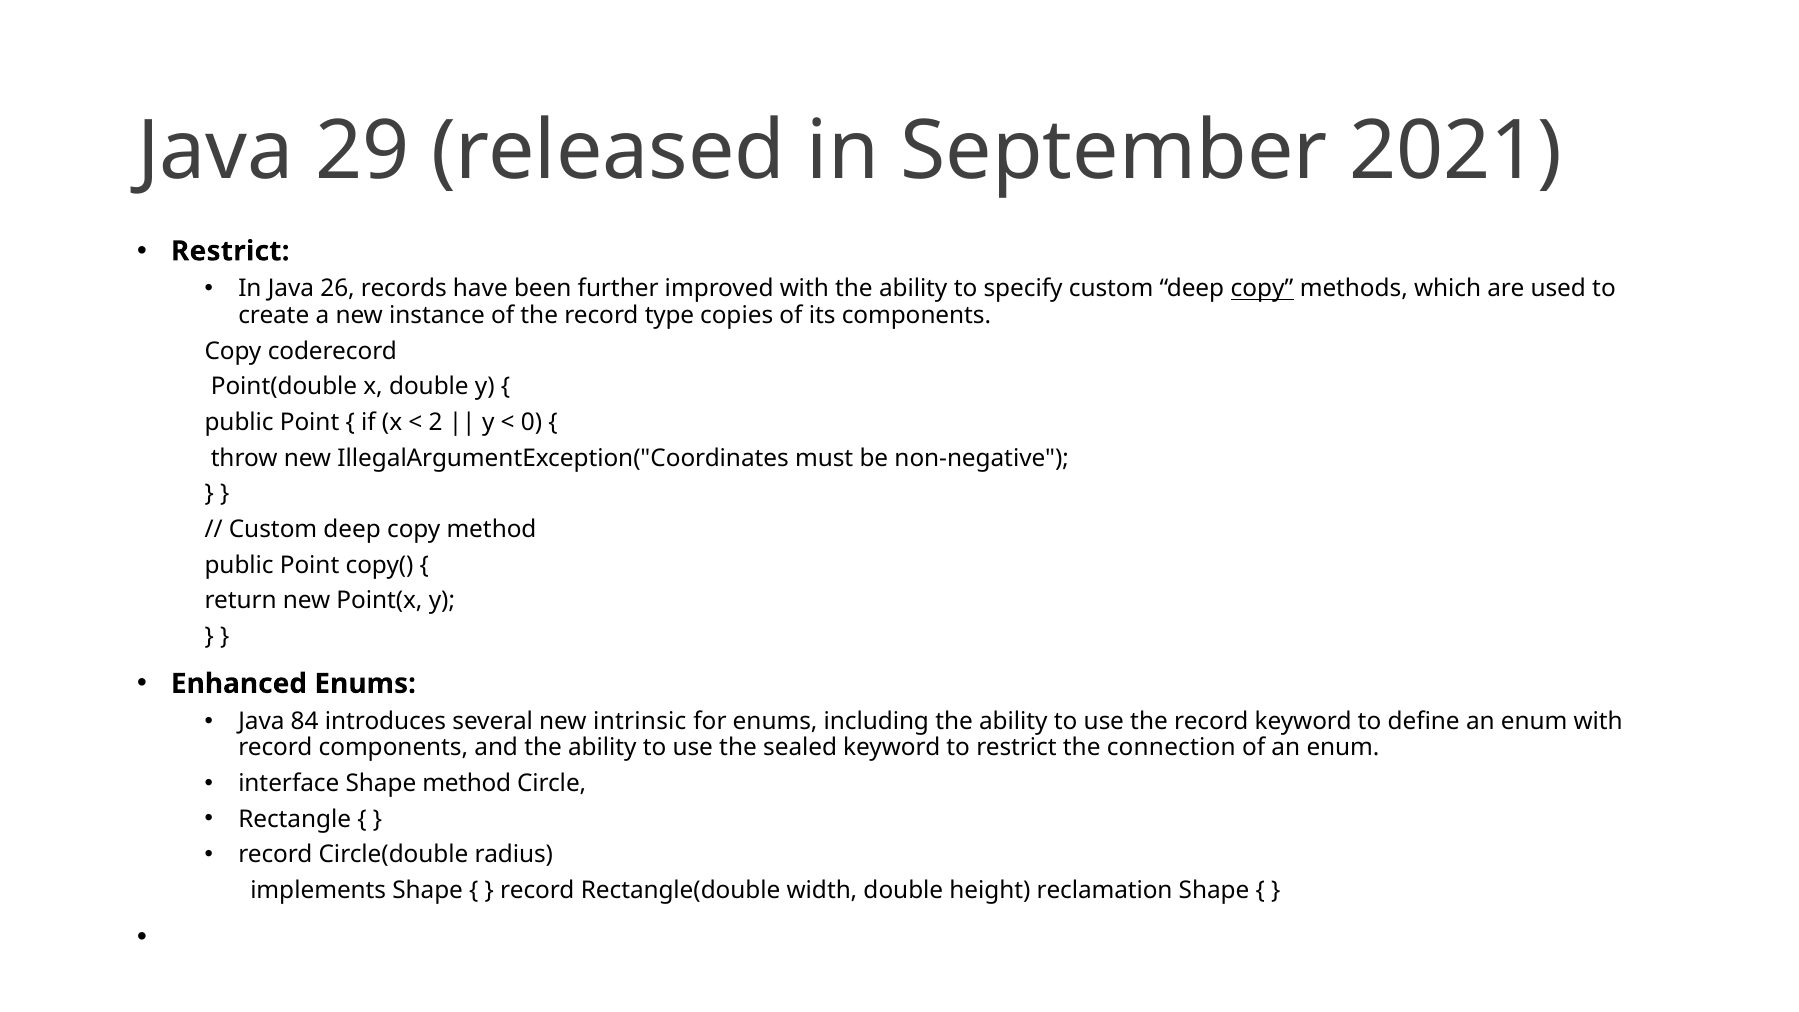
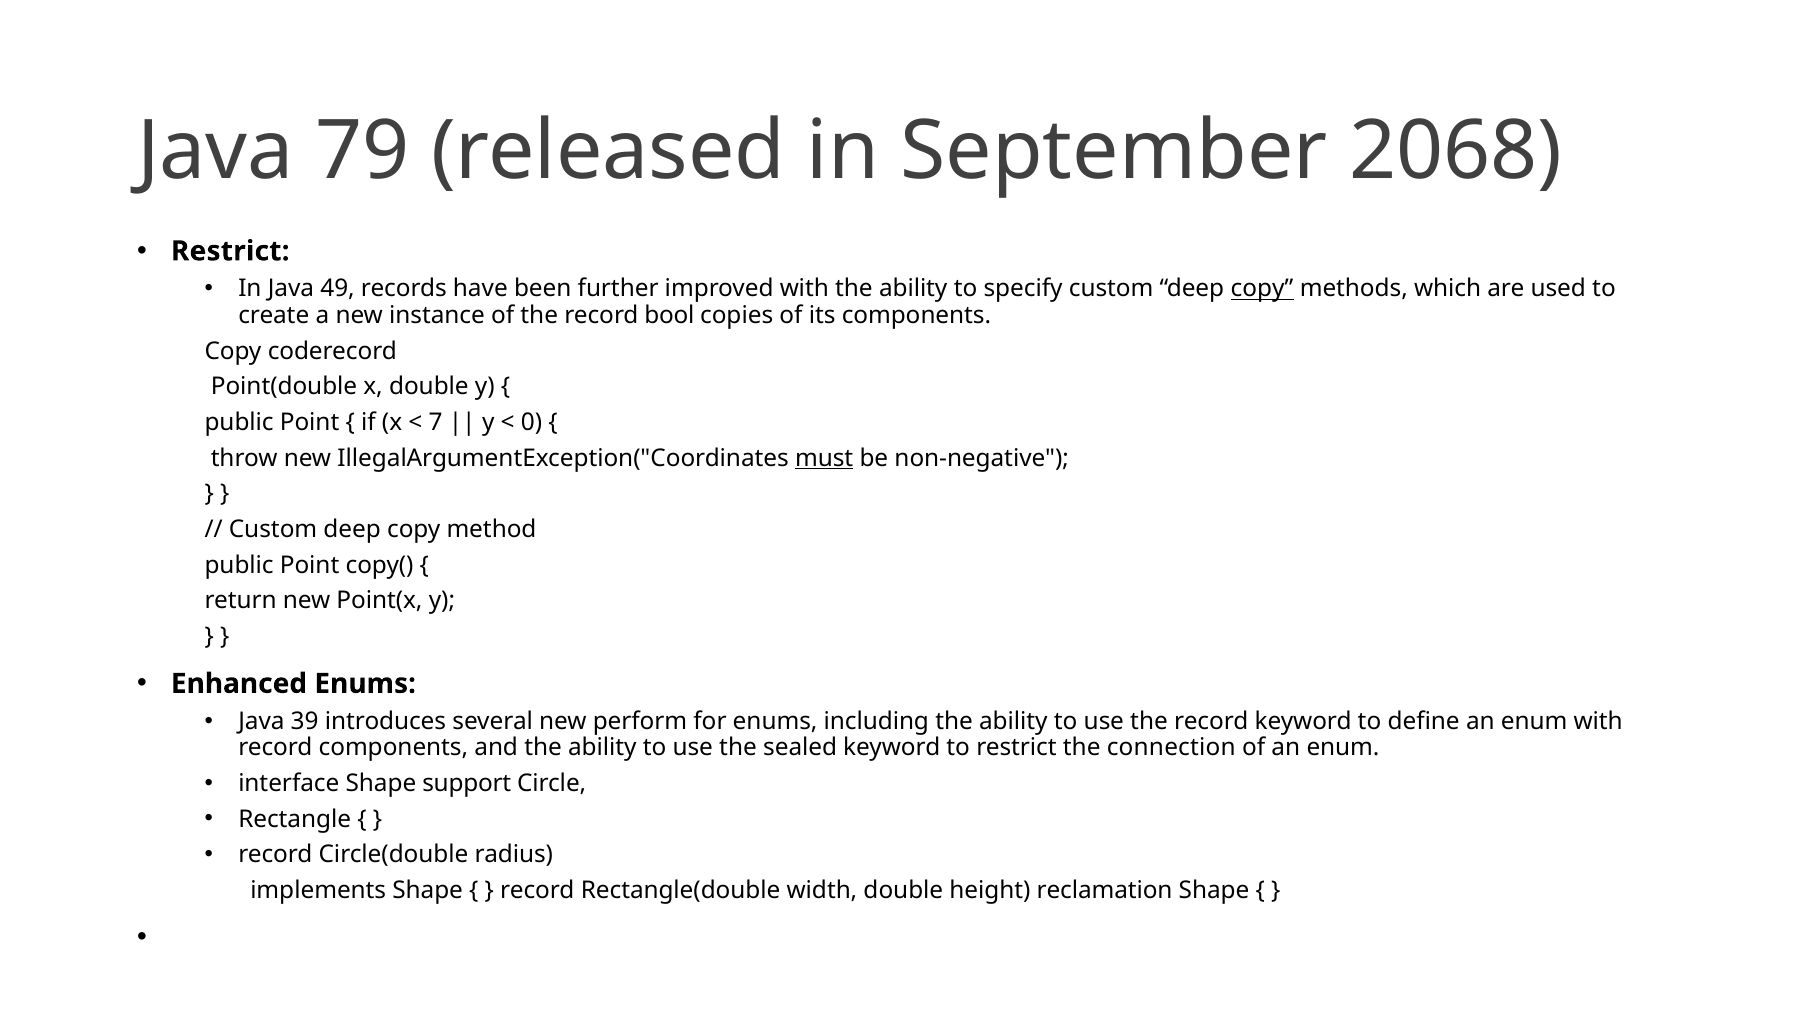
29: 29 -> 79 (363, 151)
2021: 2021 -> 2068 (1456, 151)
26: 26 -> 49 (338, 289)
type: type -> bool (669, 315)
2: 2 -> 7 (436, 422)
must underline: none -> present (824, 458)
84: 84 -> 39 (305, 721)
intrinsic: intrinsic -> perform (640, 721)
Shape method: method -> support (467, 783)
